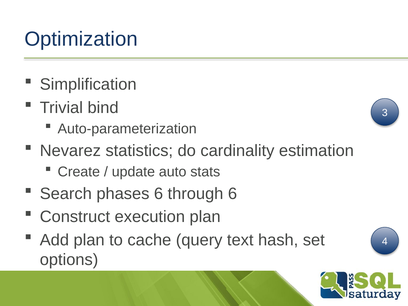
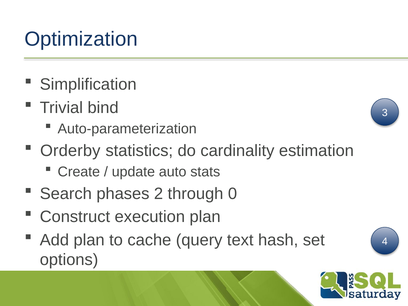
Nevarez: Nevarez -> Orderby (70, 151)
phases 6: 6 -> 2 (159, 194)
through 6: 6 -> 0 (233, 194)
